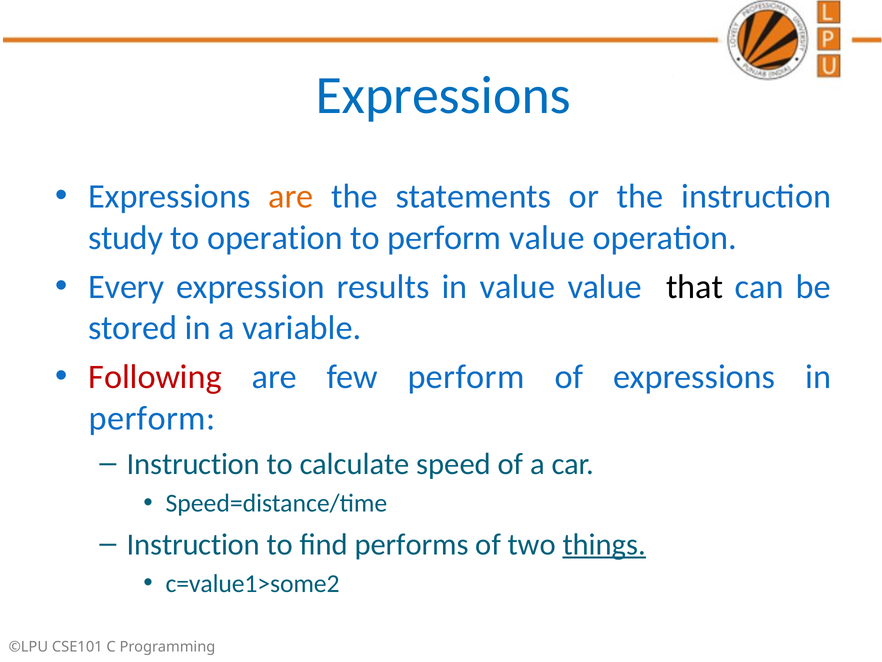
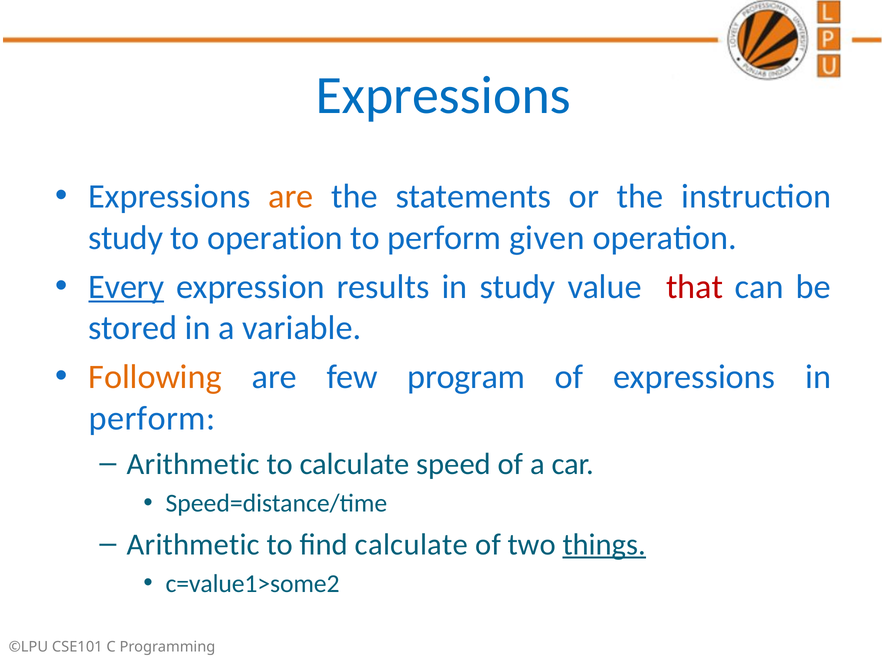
perform value: value -> given (547, 238)
Every underline: none -> present (126, 287)
in value: value -> study (517, 287)
that colour: black -> red (695, 287)
Following colour: red -> orange (155, 377)
few perform: perform -> program (466, 377)
Instruction: Instruction -> Arithmetic (193, 464)
Instruction: Instruction -> Arithmetic (193, 544)
find performs: performs -> calculate (411, 544)
